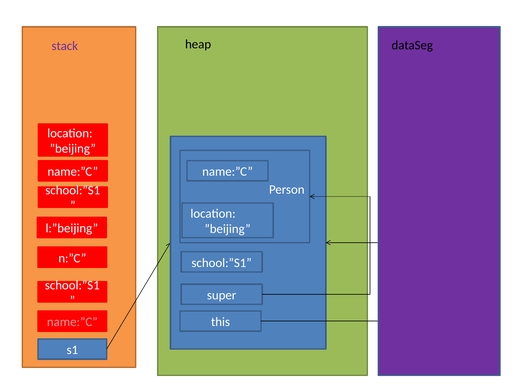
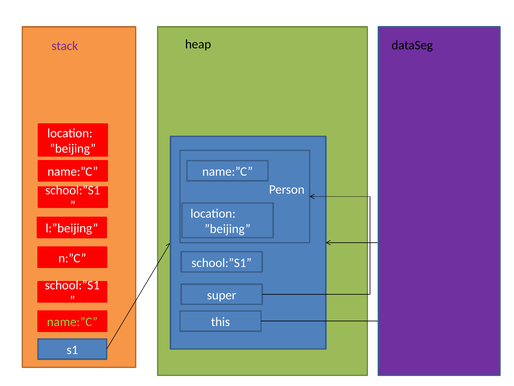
name:”C colour: pink -> light green (72, 322)
